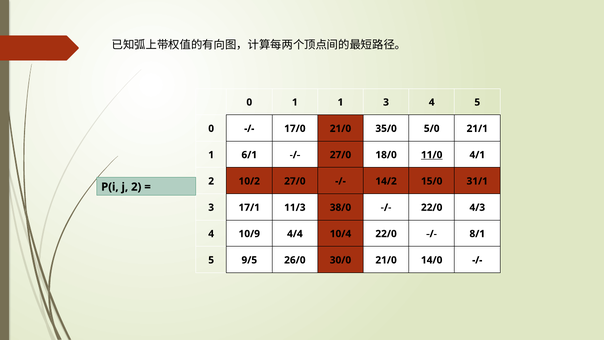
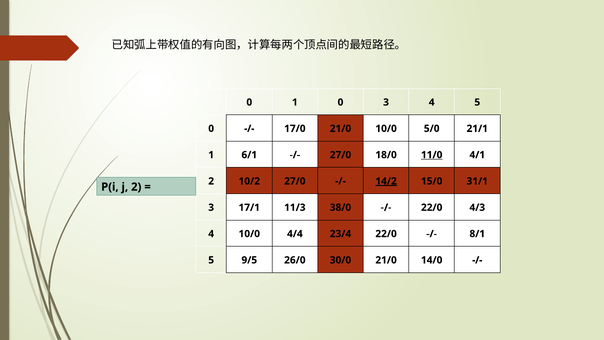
1 1: 1 -> 0 (340, 102)
21/0 35/0: 35/0 -> 10/0 (386, 128)
14/2 underline: none -> present (386, 181)
4 10/9: 10/9 -> 10/0 (249, 234)
10/4: 10/4 -> 23/4 (340, 234)
